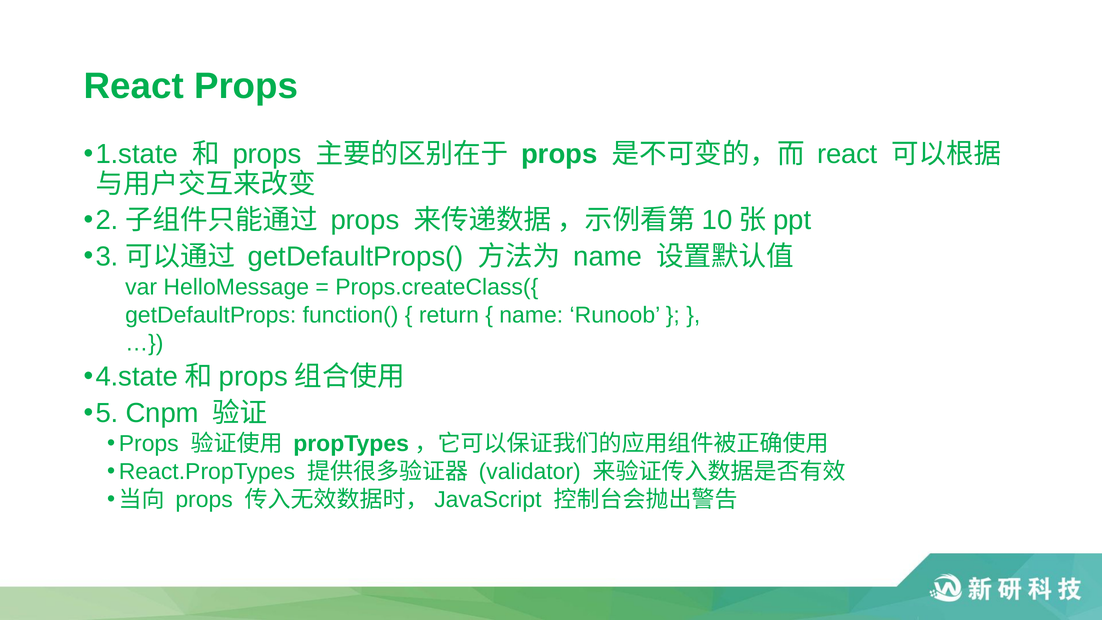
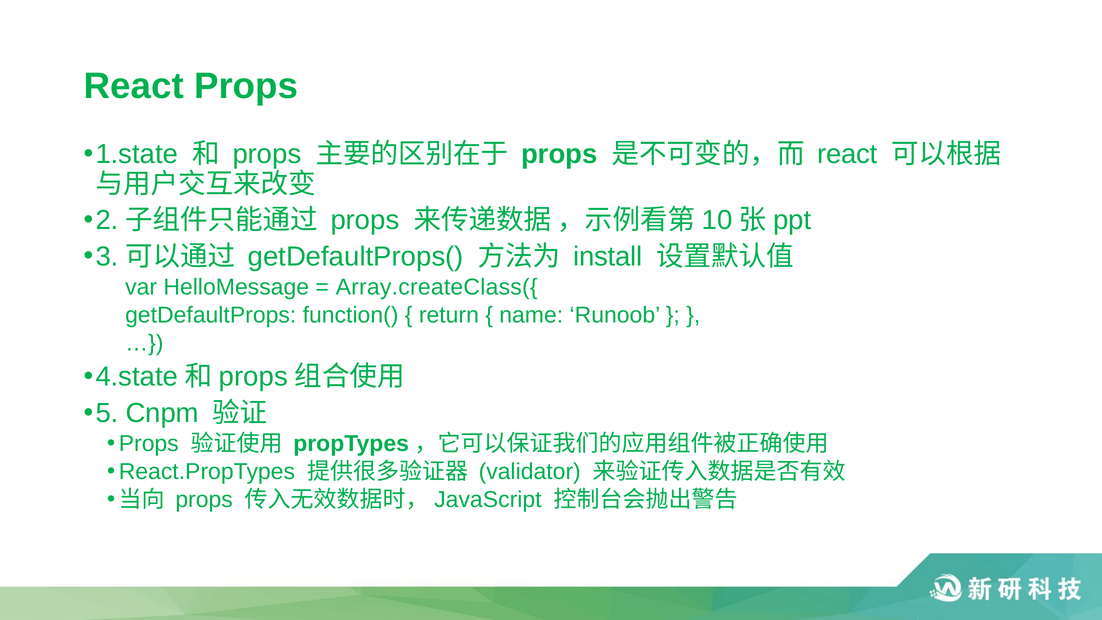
name: name -> install (608, 256)
Props.createClass({: Props.createClass({ -> Array.createClass({ (437, 287)
